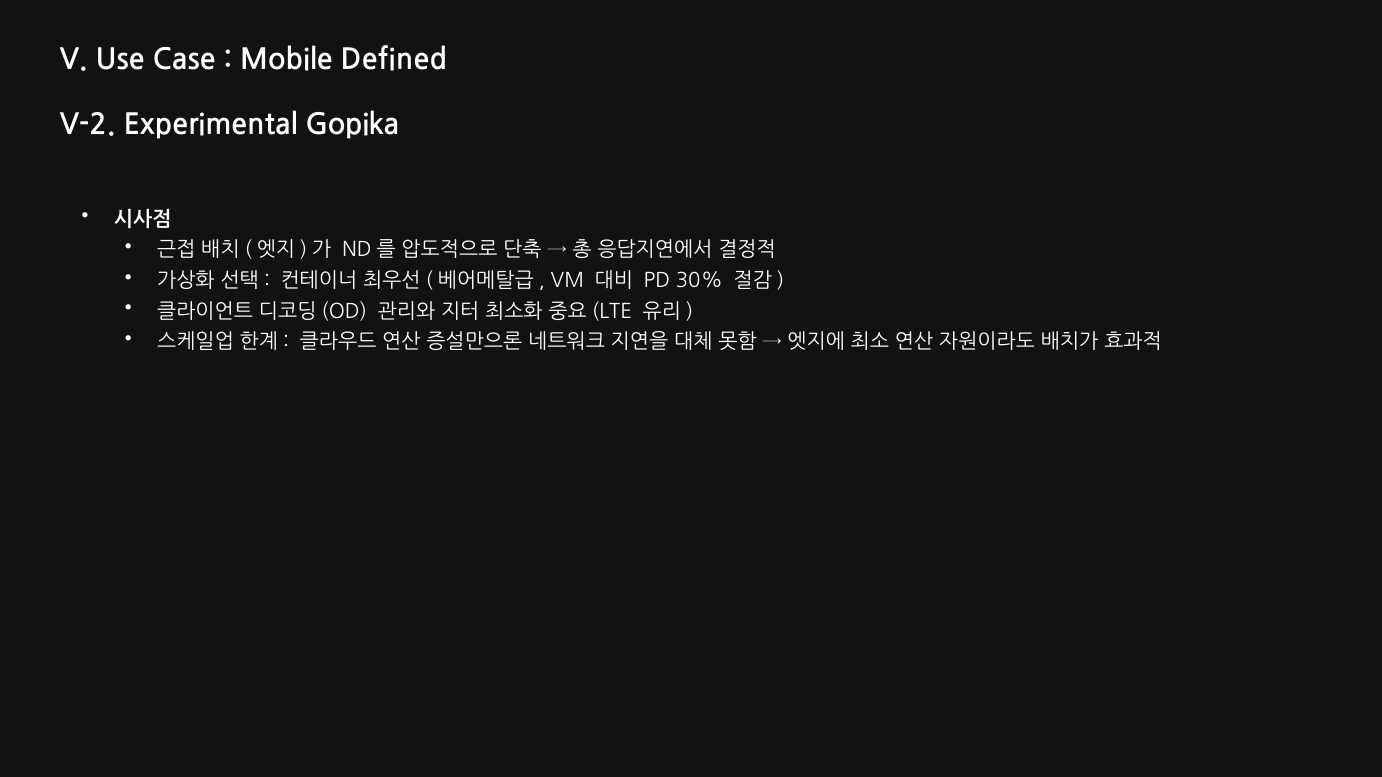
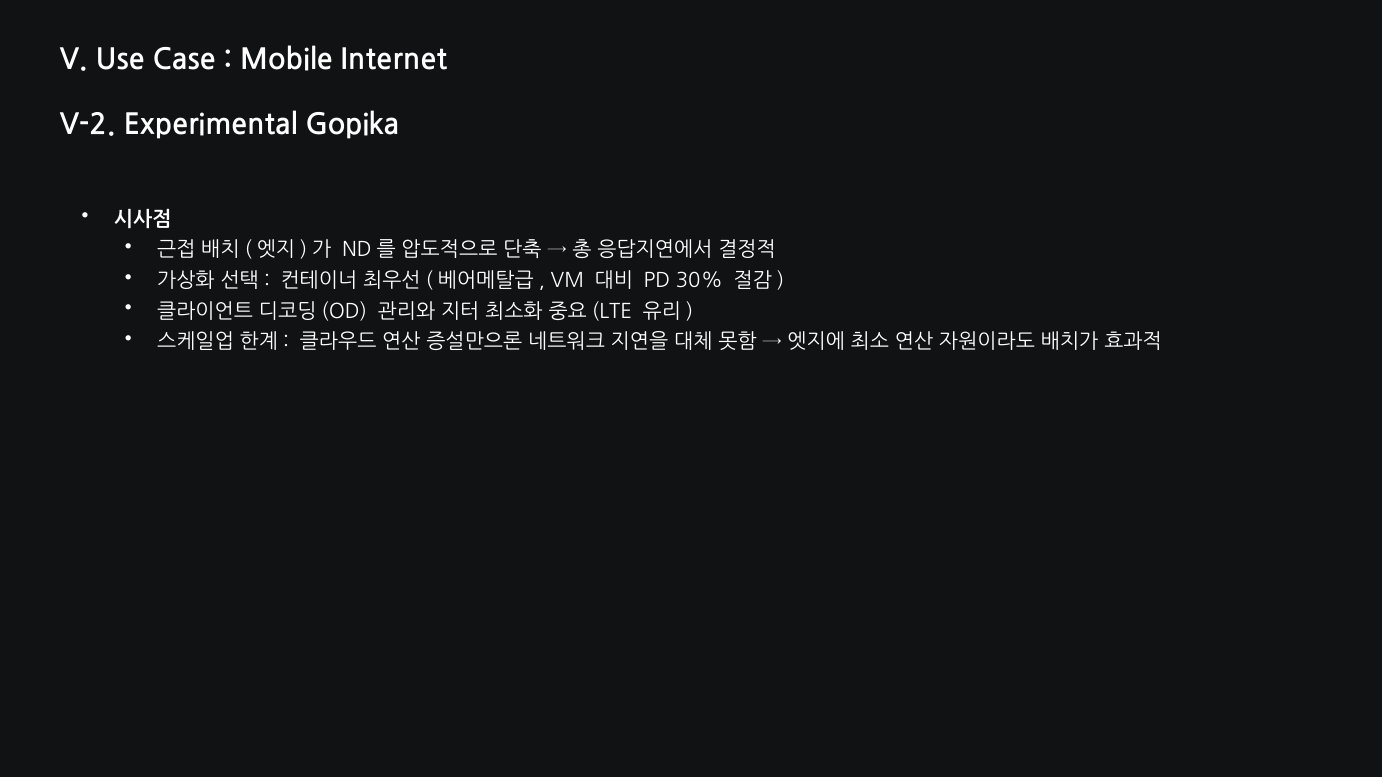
Defined: Defined -> Internet (394, 60)
